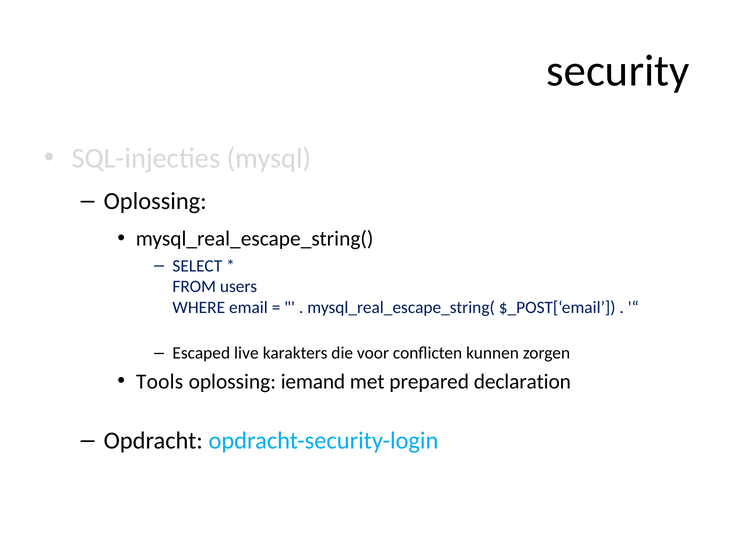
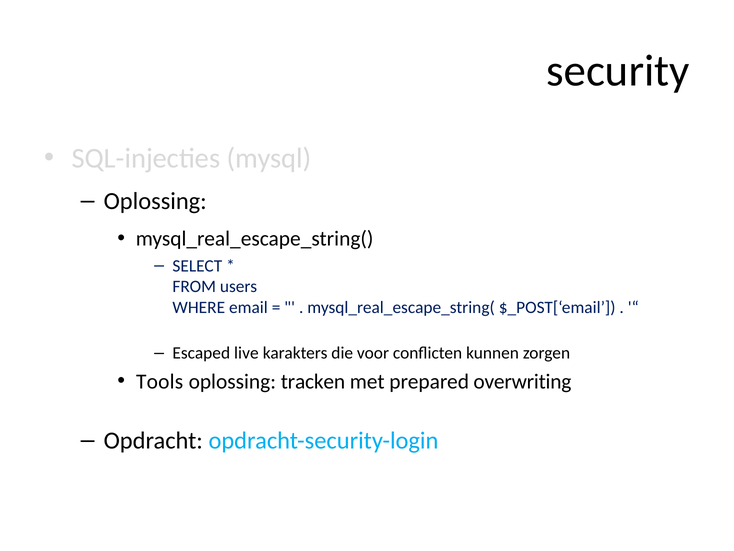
iemand: iemand -> tracken (313, 381)
declaration: declaration -> overwriting (522, 381)
